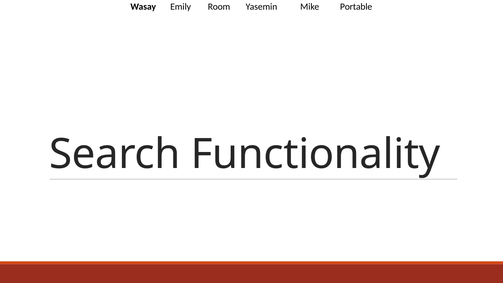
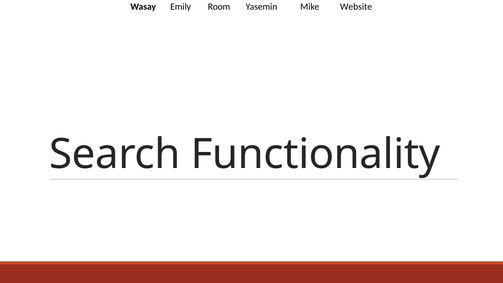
Portable: Portable -> Website (356, 7)
